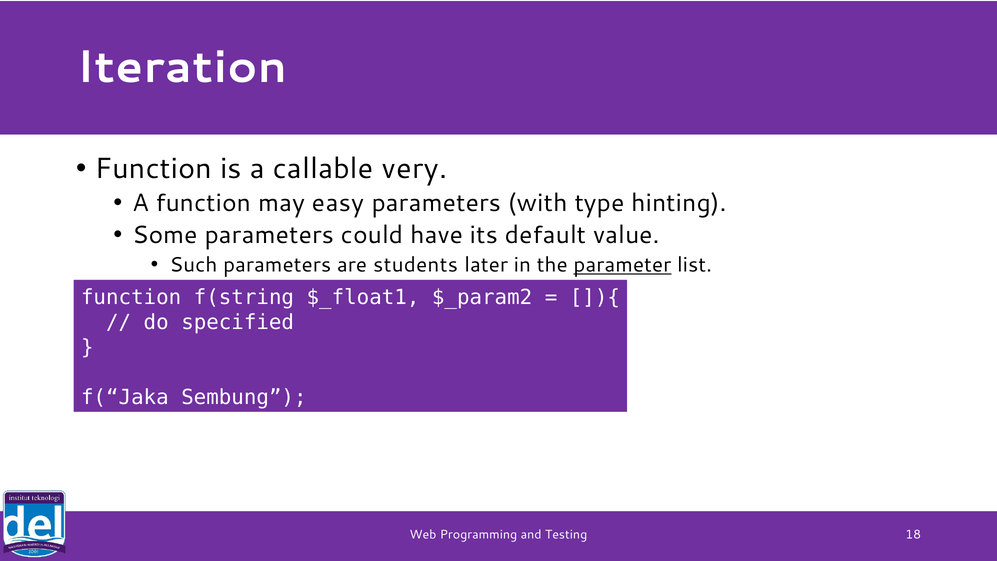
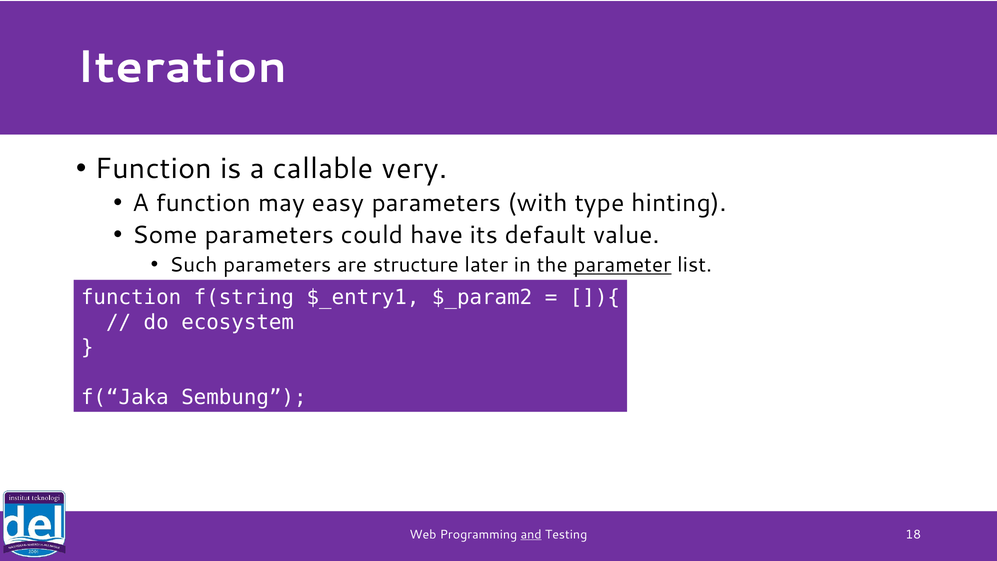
students: students -> structure (416, 265)
$_float1: $_float1 -> $_entry1 (363, 297)
specified: specified -> ecosystem (238, 322)
and underline: none -> present (531, 534)
